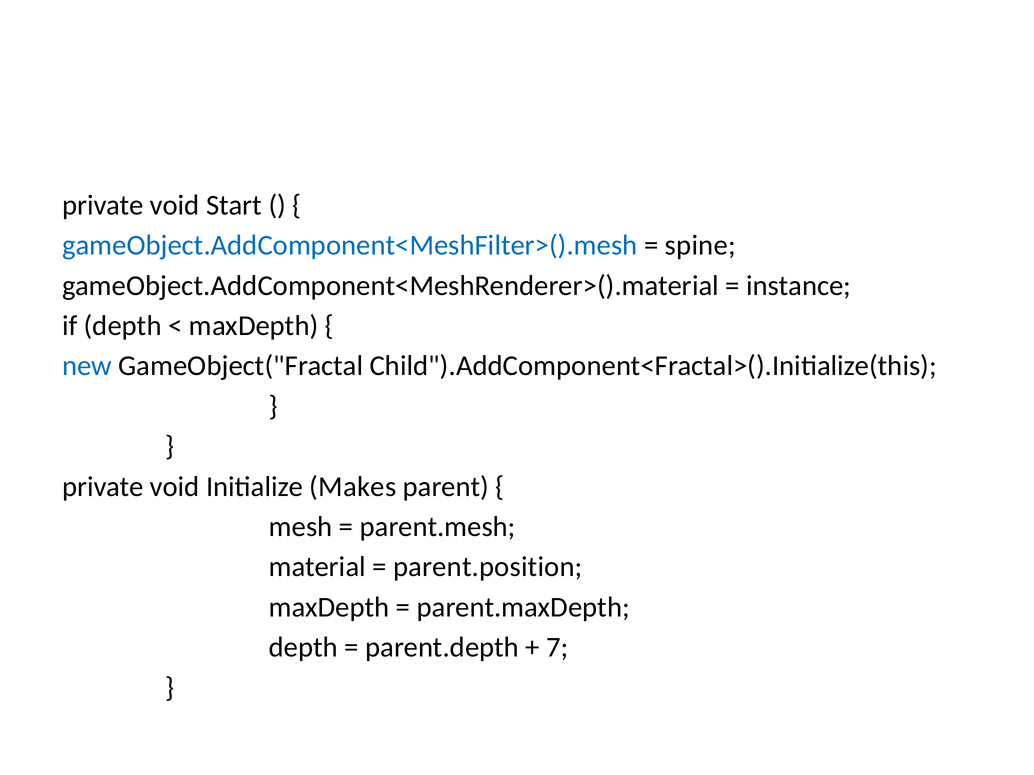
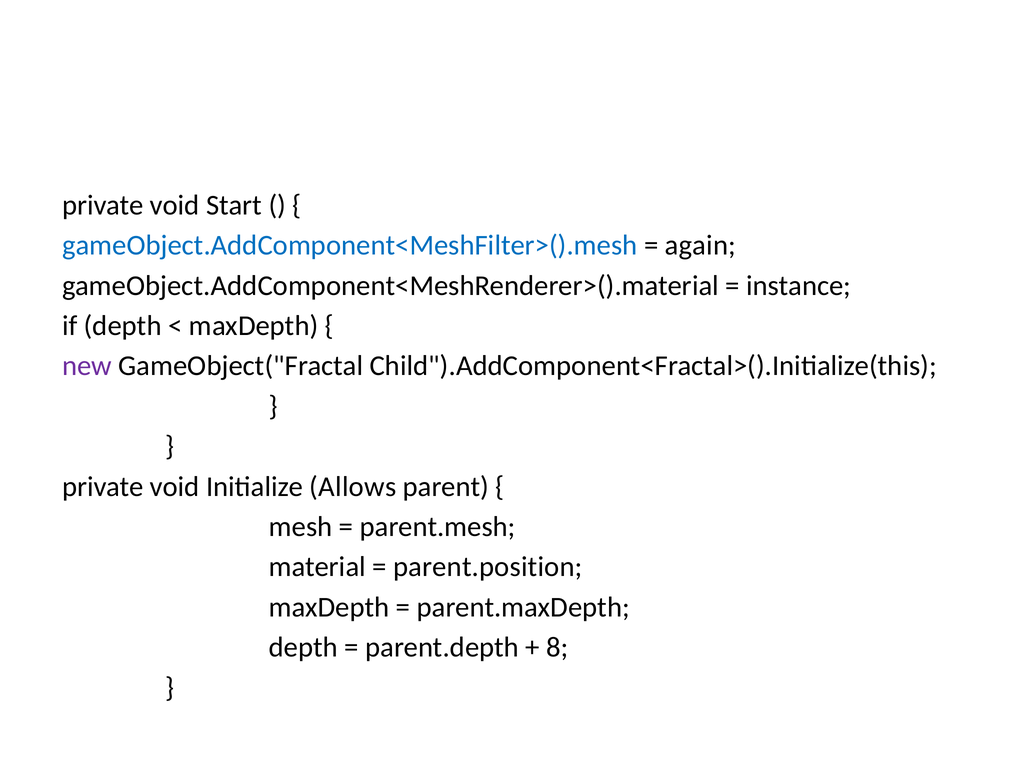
spine: spine -> again (700, 246)
new colour: blue -> purple (87, 366)
Makes: Makes -> Allows (353, 487)
7: 7 -> 8 (557, 648)
